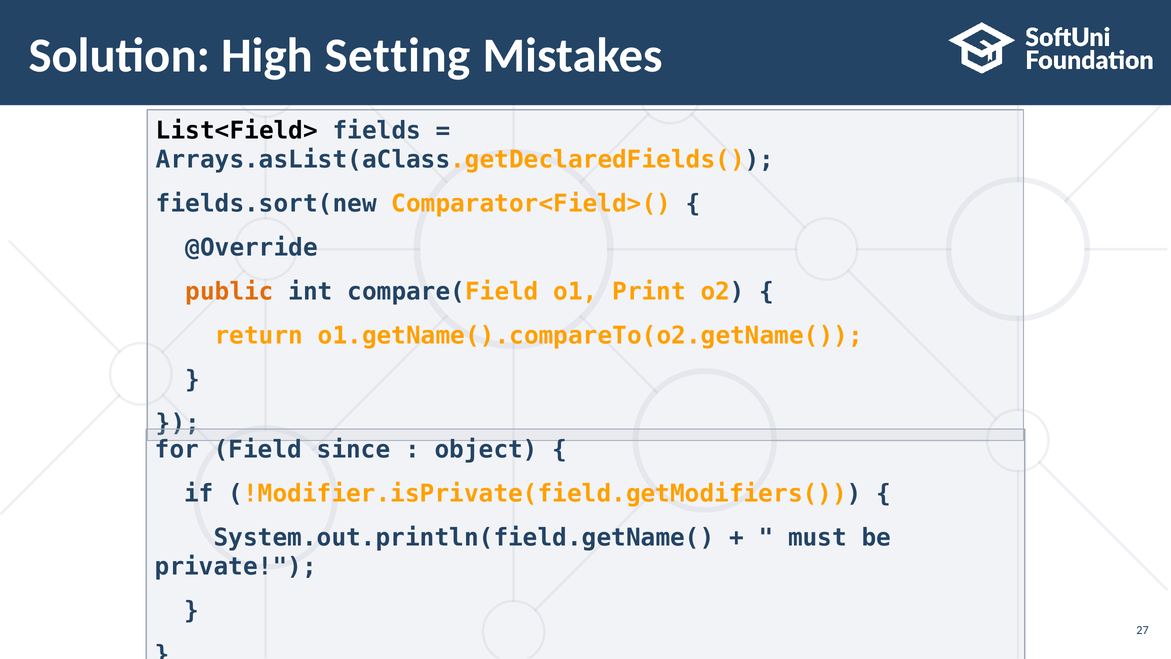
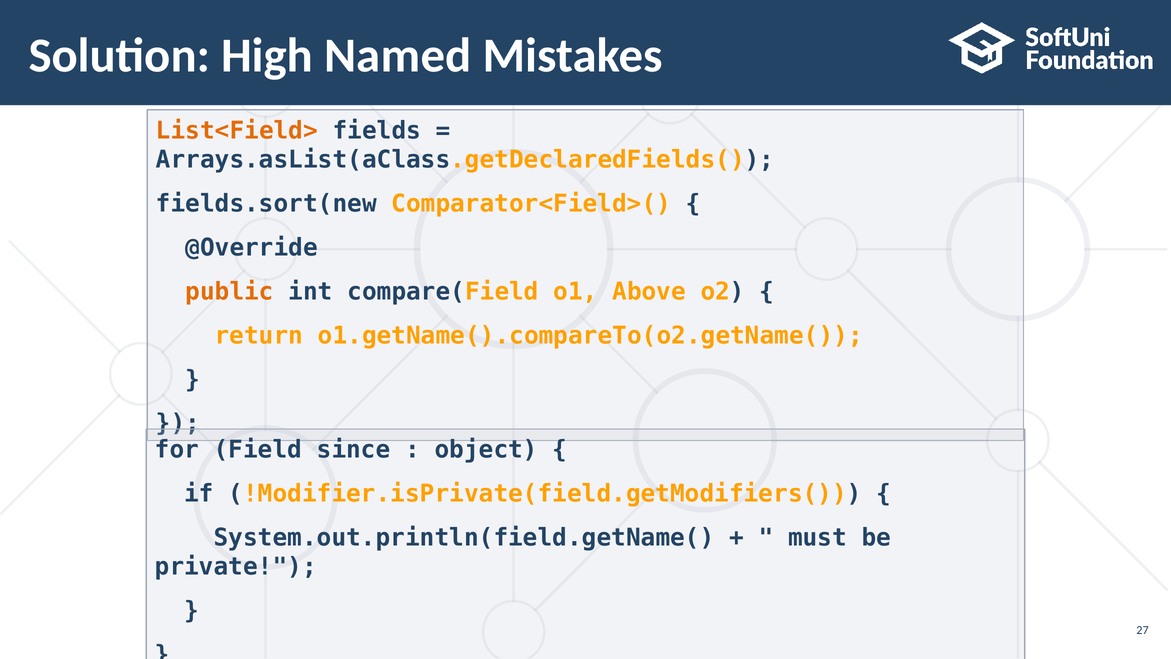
Setting: Setting -> Named (398, 55)
List<Field> colour: black -> orange (237, 130)
Print: Print -> Above (649, 292)
